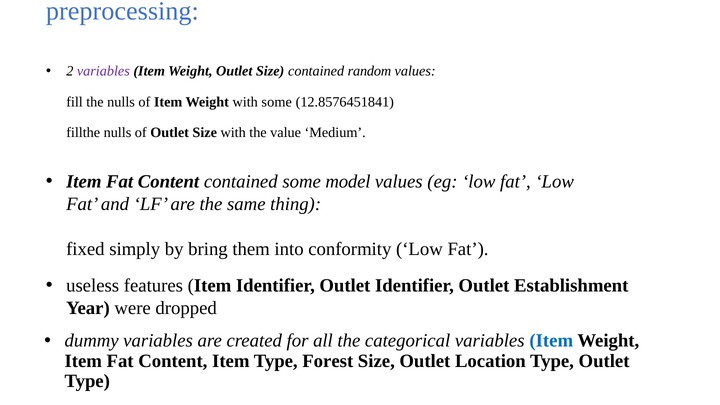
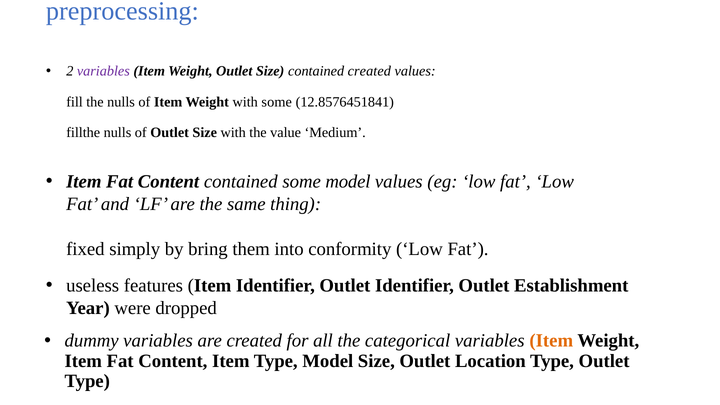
contained random: random -> created (369, 71)
Item colour: blue -> orange (551, 341)
Type Forest: Forest -> Model (328, 361)
